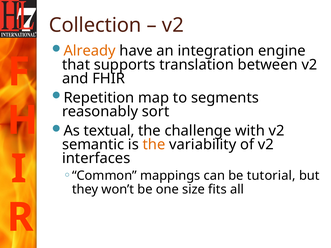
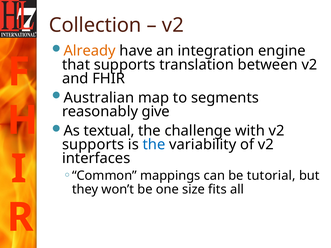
Repetition: Repetition -> Australian (99, 98)
sort: sort -> give (156, 112)
semantic: semantic -> supports (93, 145)
the colour: orange -> blue (154, 145)
